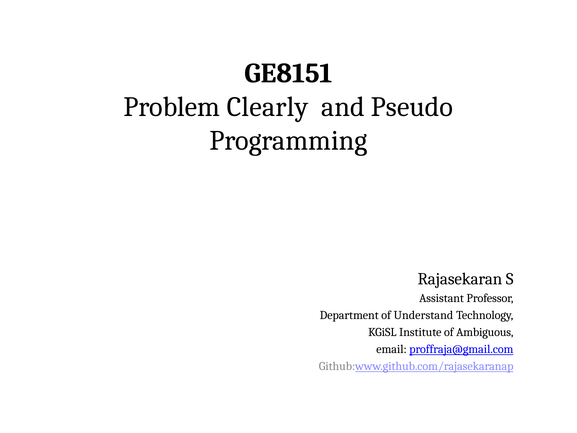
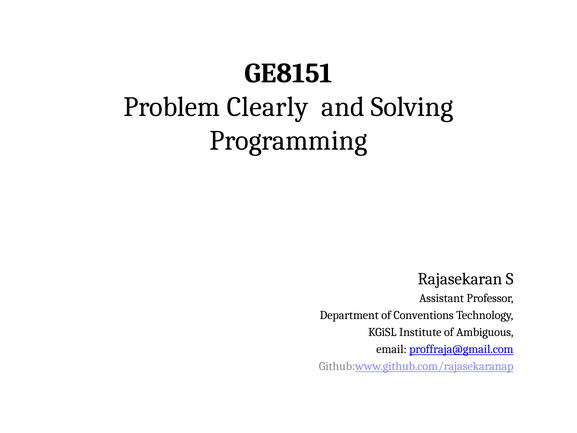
Pseudo: Pseudo -> Solving (412, 107)
Understand: Understand -> Conventions (424, 315)
